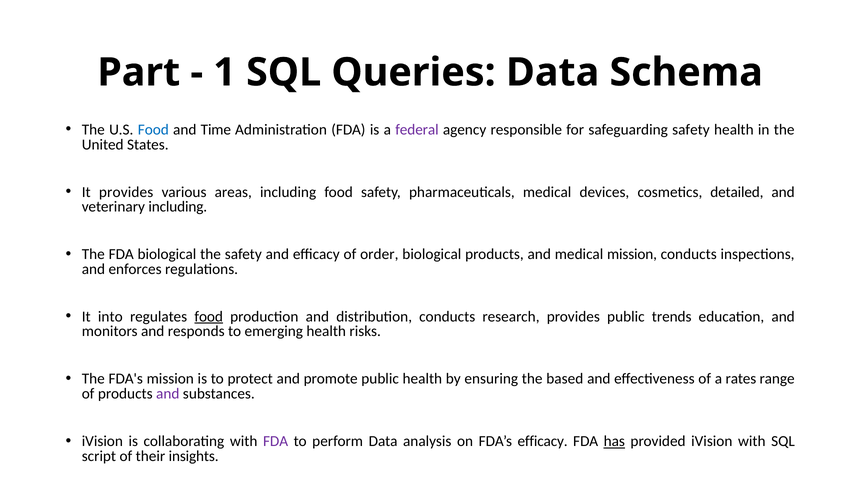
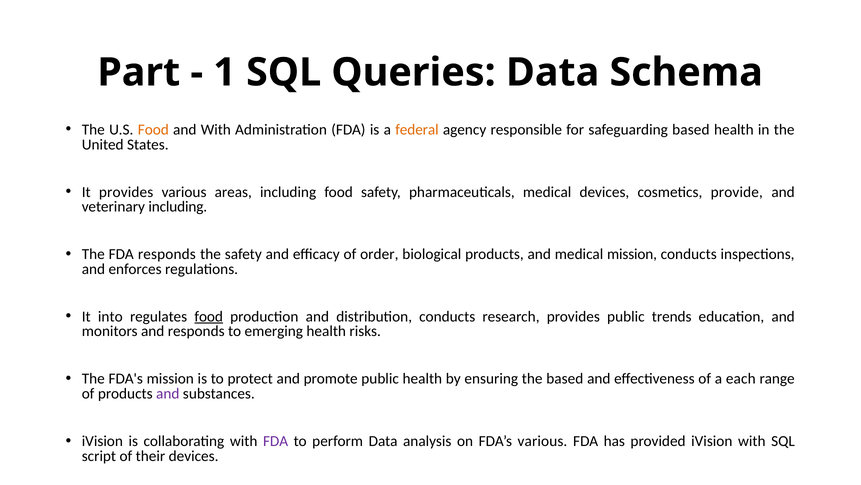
Food colour: blue -> orange (153, 129)
and Time: Time -> With (216, 129)
federal colour: purple -> orange (417, 129)
safeguarding safety: safety -> based (691, 129)
detailed: detailed -> provide (737, 192)
FDA biological: biological -> responds (167, 254)
rates: rates -> each (741, 378)
FDA’s efficacy: efficacy -> various (542, 441)
has underline: present -> none (614, 441)
their insights: insights -> devices (194, 455)
